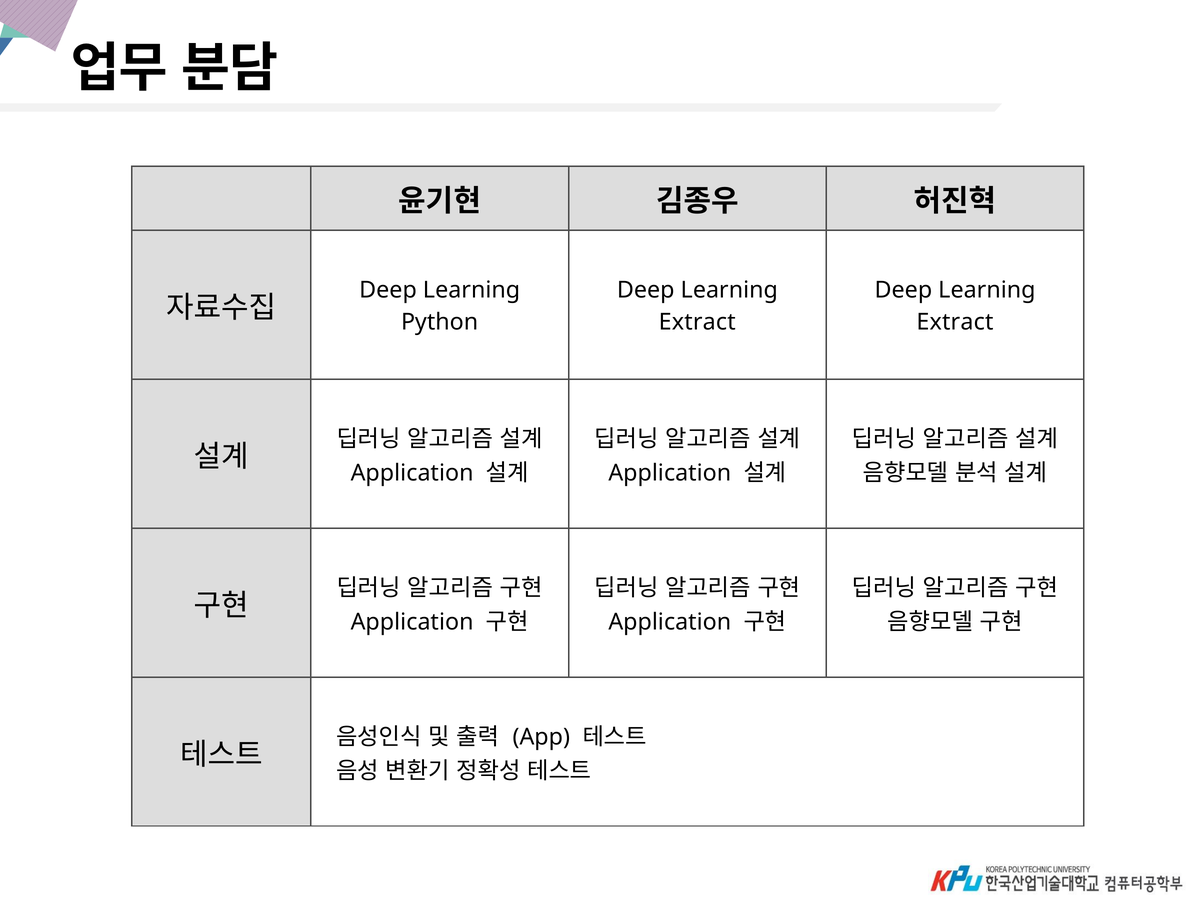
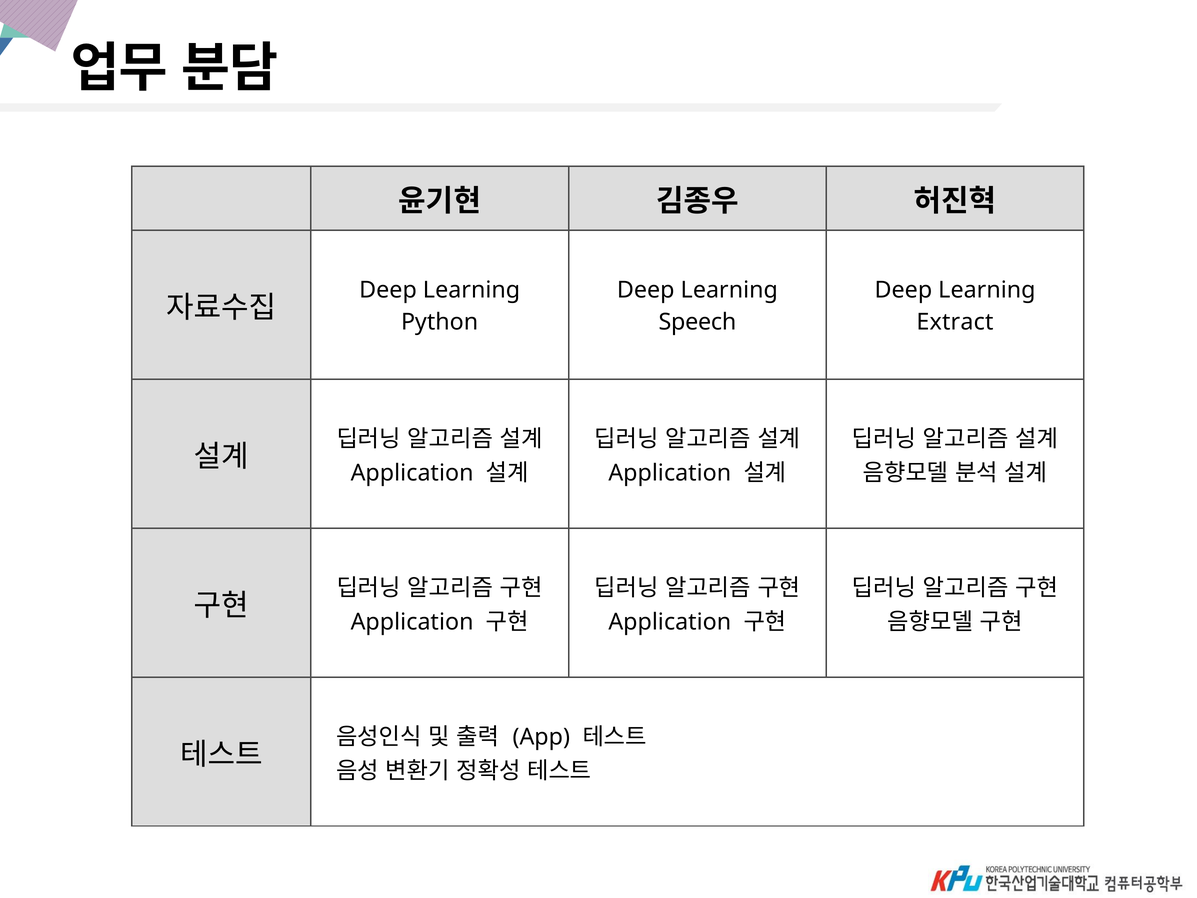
Extract: Extract -> Speech (697, 322)
